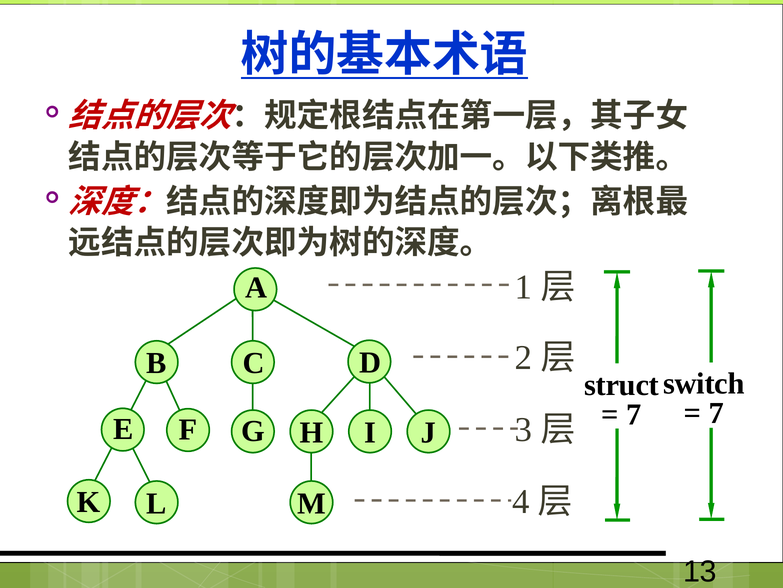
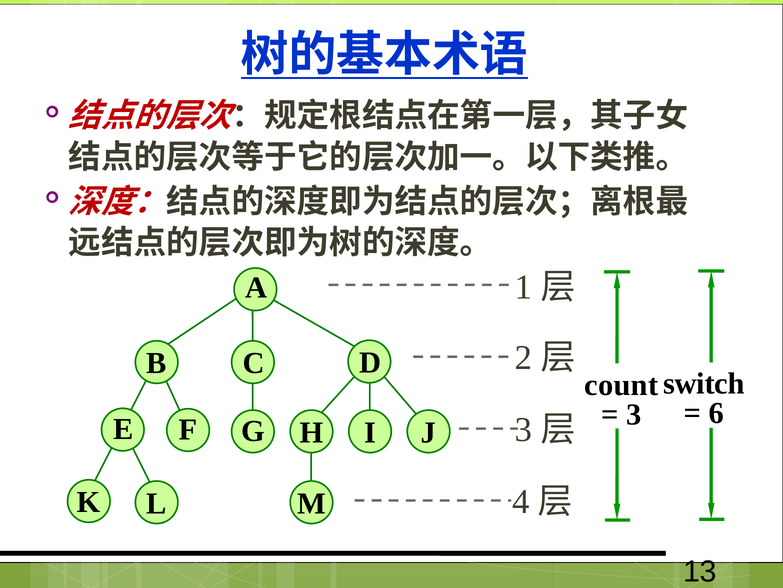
struct: struct -> count (621, 385)
7: 7 -> 6 (716, 412)
7: 7 -> 3 (634, 414)
